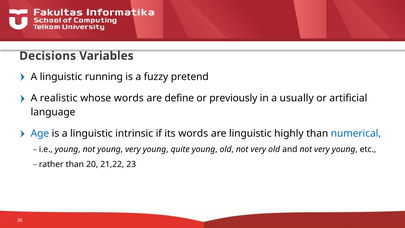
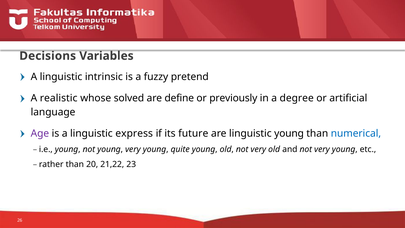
running: running -> intrinsic (104, 77)
whose words: words -> solved (129, 98)
usually: usually -> degree (297, 98)
Age colour: blue -> purple (40, 133)
intrinsic: intrinsic -> express (134, 133)
its words: words -> future (193, 133)
linguistic highly: highly -> young (289, 133)
